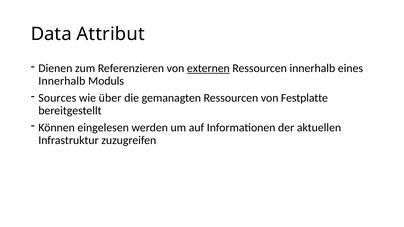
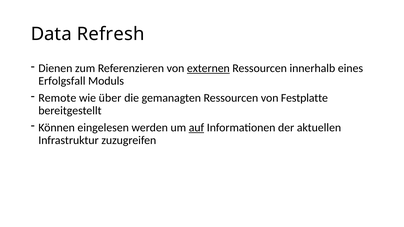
Attribut: Attribut -> Refresh (111, 34)
Innerhalb: Innerhalb -> Erfolgsfall (62, 81)
Sources: Sources -> Remote (57, 98)
auf underline: none -> present (196, 128)
